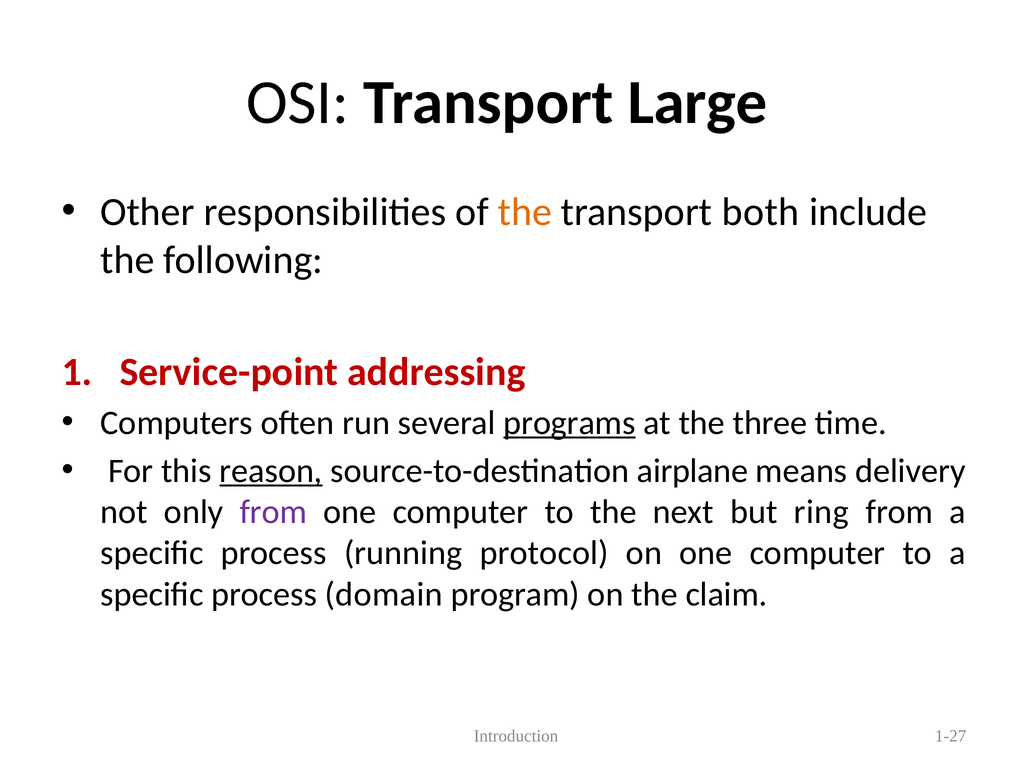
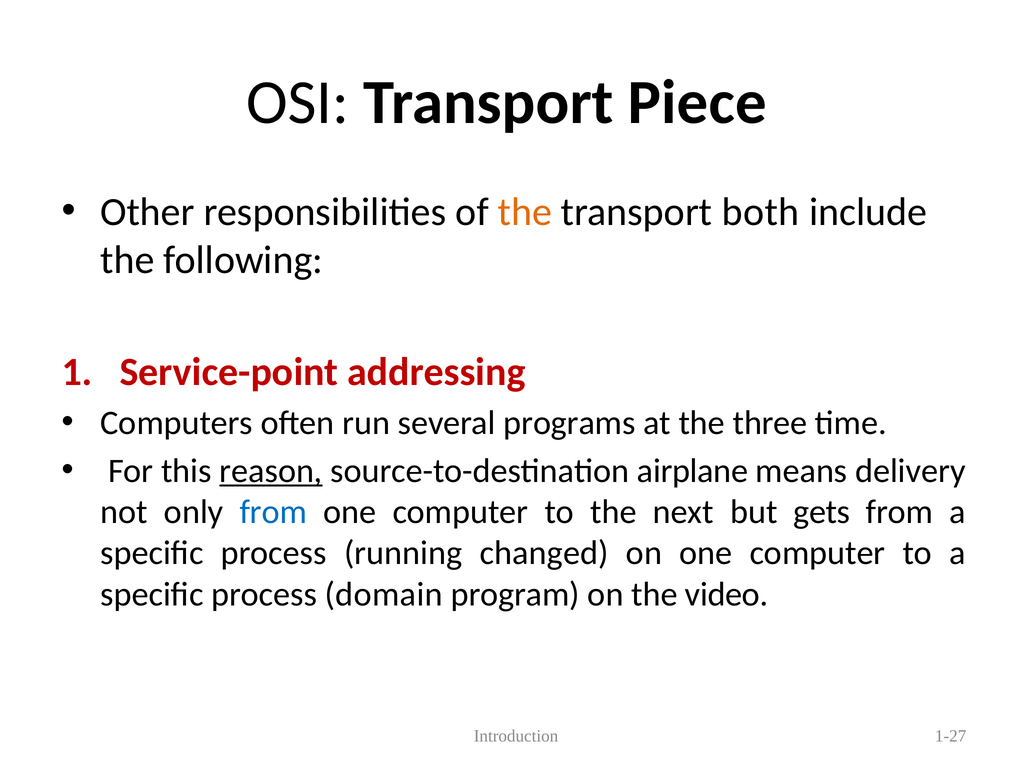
Large: Large -> Piece (697, 103)
programs underline: present -> none (569, 423)
from colour: purple -> blue (273, 512)
ring: ring -> gets (822, 512)
protocol: protocol -> changed (544, 553)
claim: claim -> video (727, 594)
